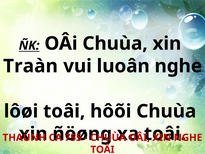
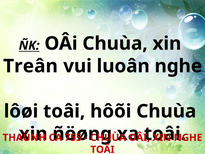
Traàn: Traàn -> Treân (30, 66)
